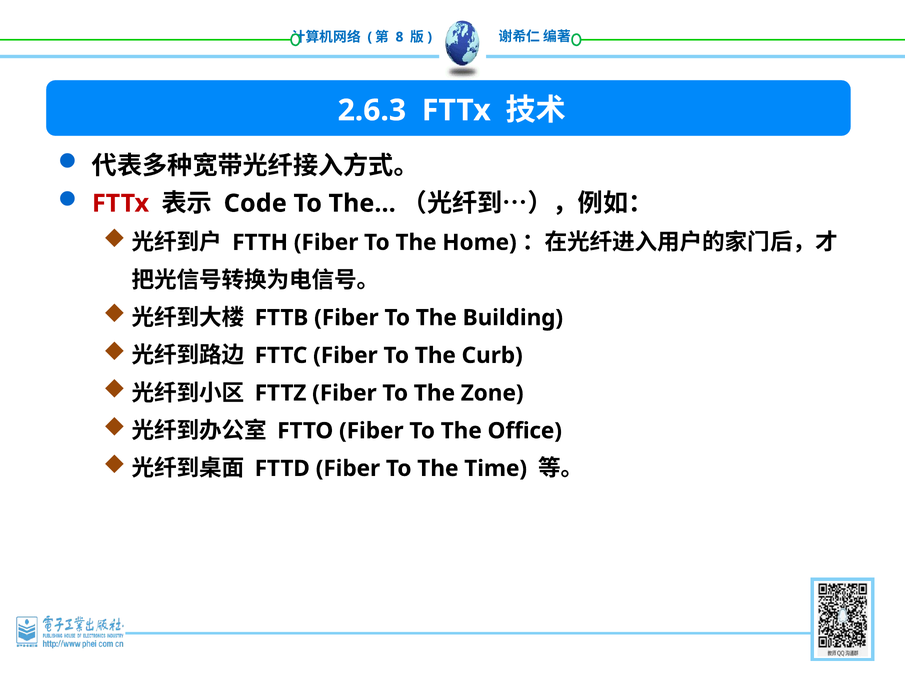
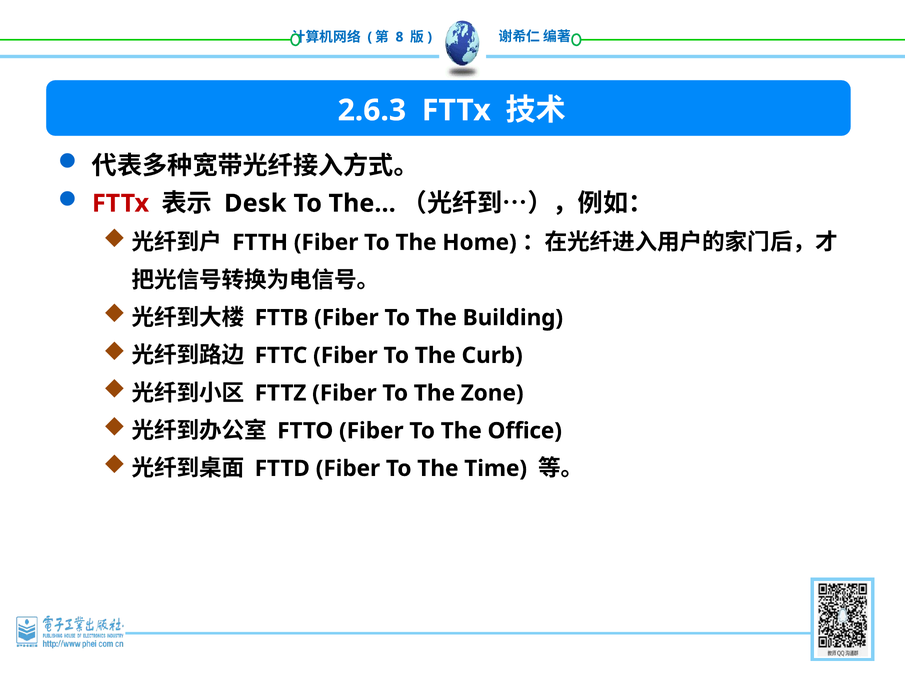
Code: Code -> Desk (255, 204)
